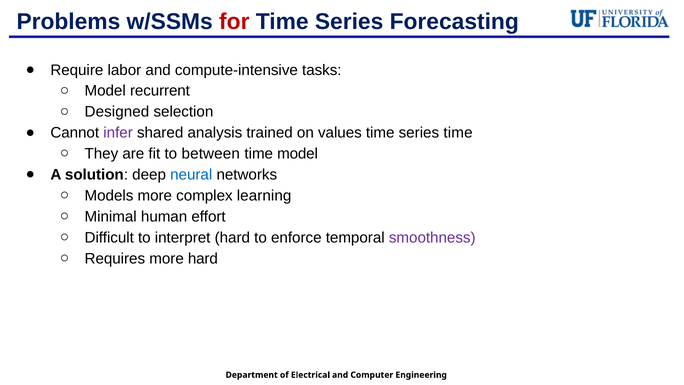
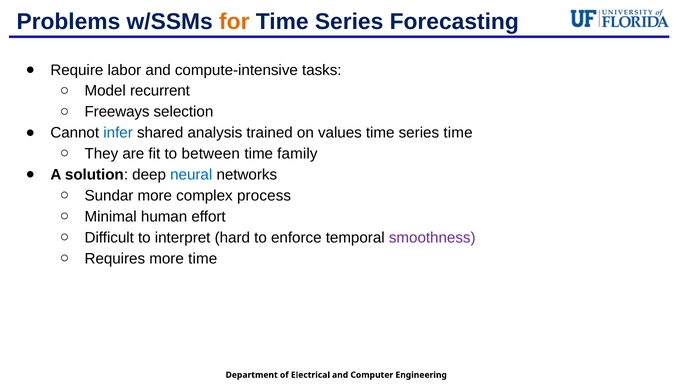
for colour: red -> orange (234, 22)
Designed: Designed -> Freeways (117, 112)
infer colour: purple -> blue (118, 133)
time model: model -> family (297, 154)
Models: Models -> Sundar (109, 196)
learning: learning -> process (264, 196)
more hard: hard -> time (203, 259)
